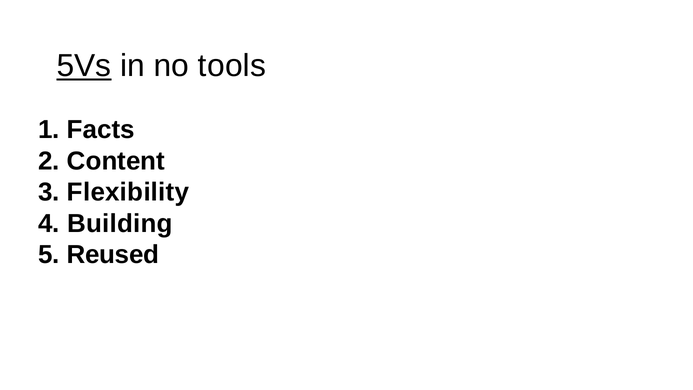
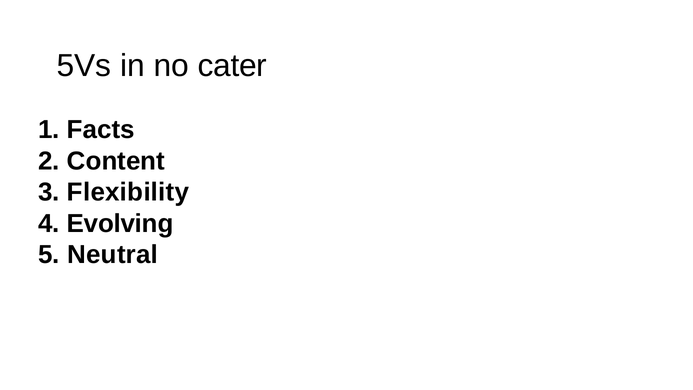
5Vs underline: present -> none (84, 66)
tools: tools -> cater (232, 66)
Building: Building -> Evolving (120, 223)
Reused: Reused -> Neutral (113, 255)
